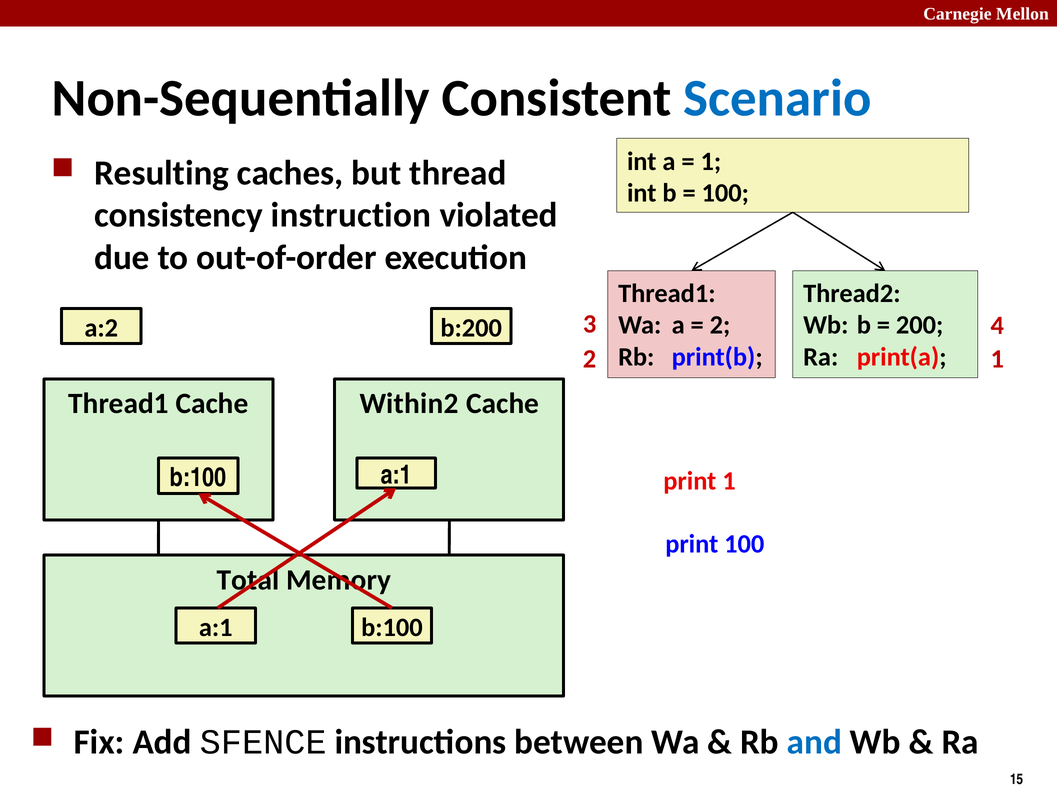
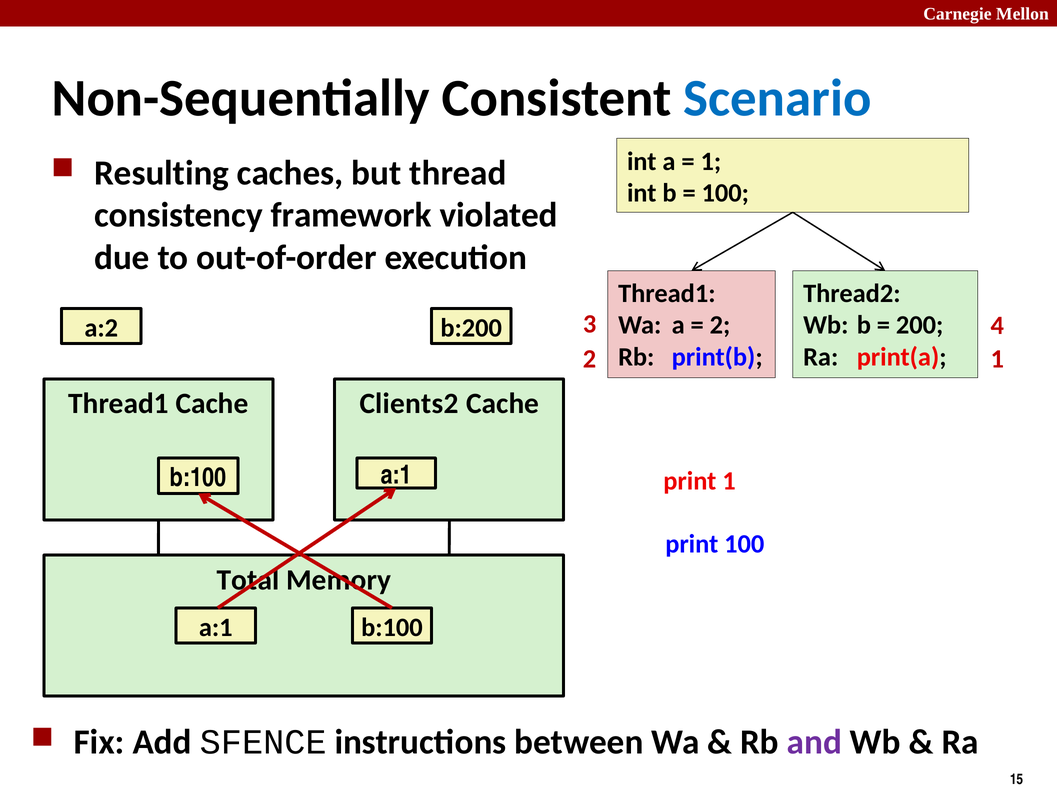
instruction: instruction -> framework (351, 215)
Within2: Within2 -> Clients2 (409, 404)
and colour: blue -> purple (814, 742)
